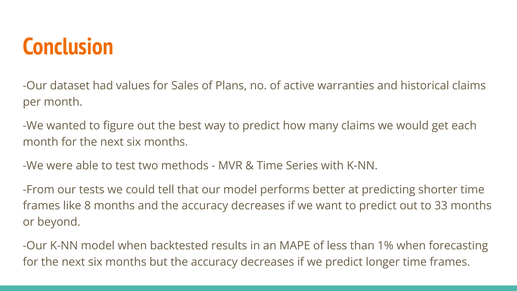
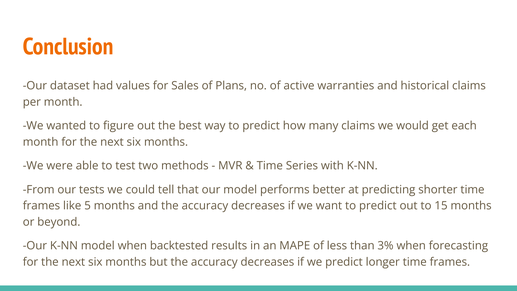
8: 8 -> 5 (88, 206)
33: 33 -> 15 (441, 206)
1%: 1% -> 3% (385, 246)
